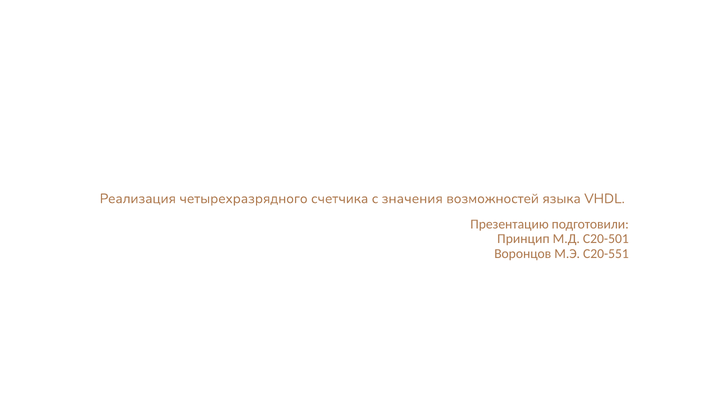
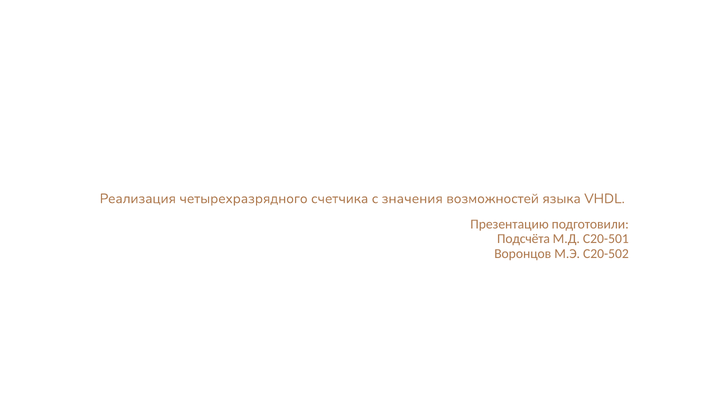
Принцип: Принцип -> Подсчёта (524, 239)
С20-551: С20-551 -> С20-502 (606, 254)
